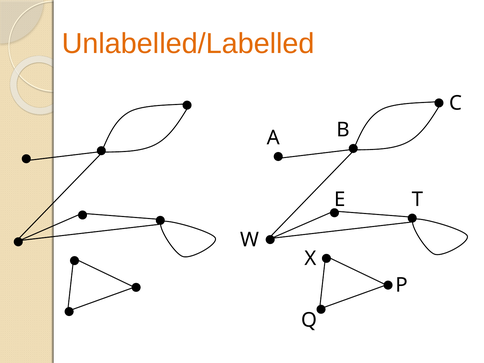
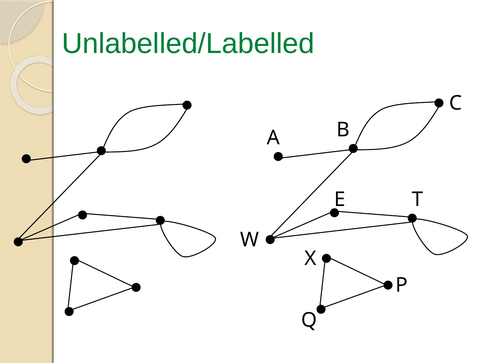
Unlabelled/Labelled colour: orange -> green (188, 44)
